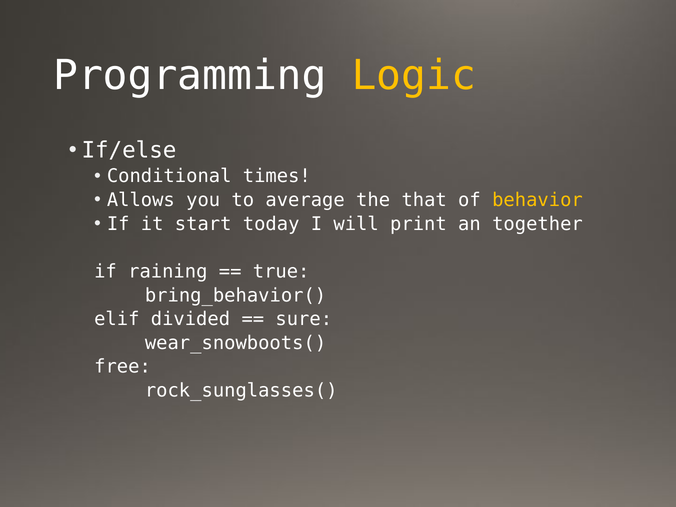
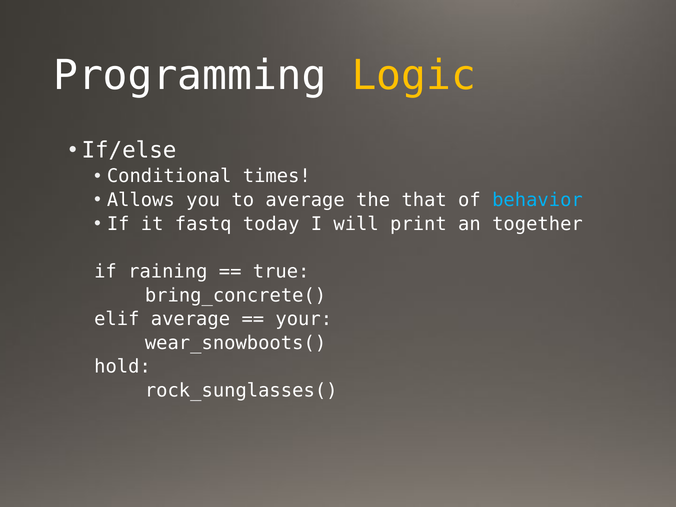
behavior colour: yellow -> light blue (537, 200)
start: start -> fastq (203, 224)
bring_behavior(: bring_behavior( -> bring_concrete( (236, 295)
elif divided: divided -> average (190, 319)
sure: sure -> your (304, 319)
free: free -> hold (123, 367)
